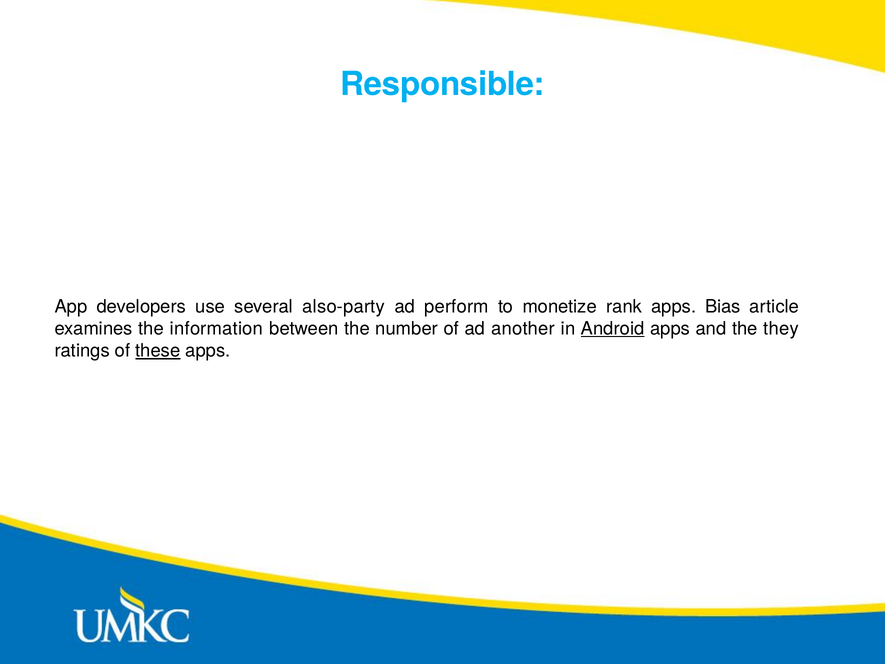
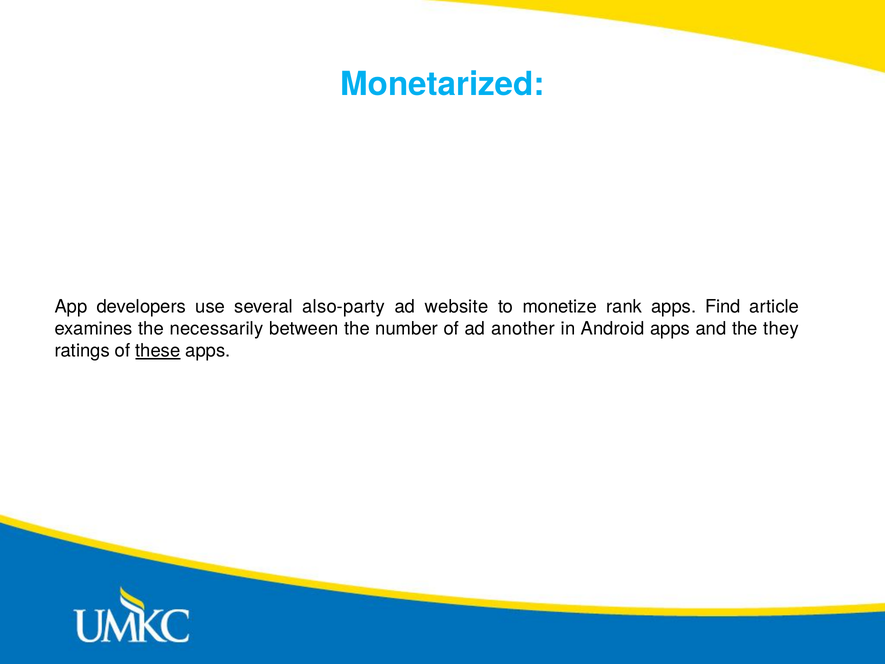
Responsible: Responsible -> Monetarized (442, 84)
perform: perform -> website (457, 306)
Bias: Bias -> Find (723, 306)
information: information -> necessarily (217, 329)
Android underline: present -> none (613, 329)
